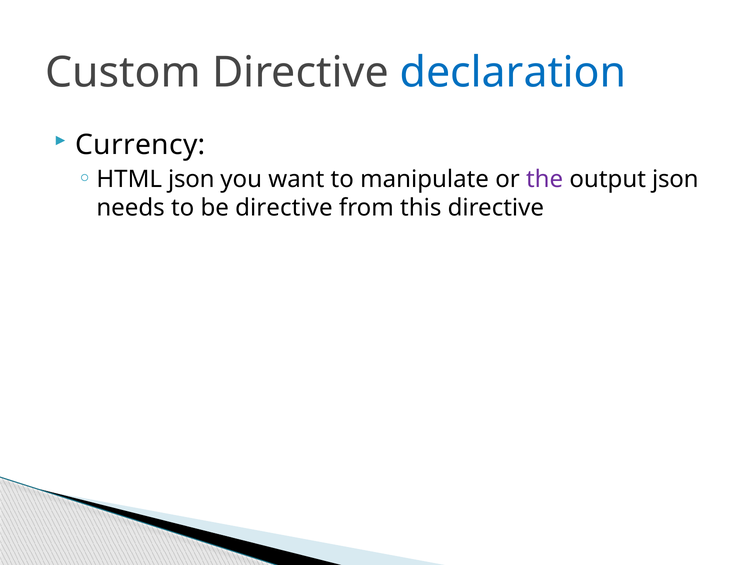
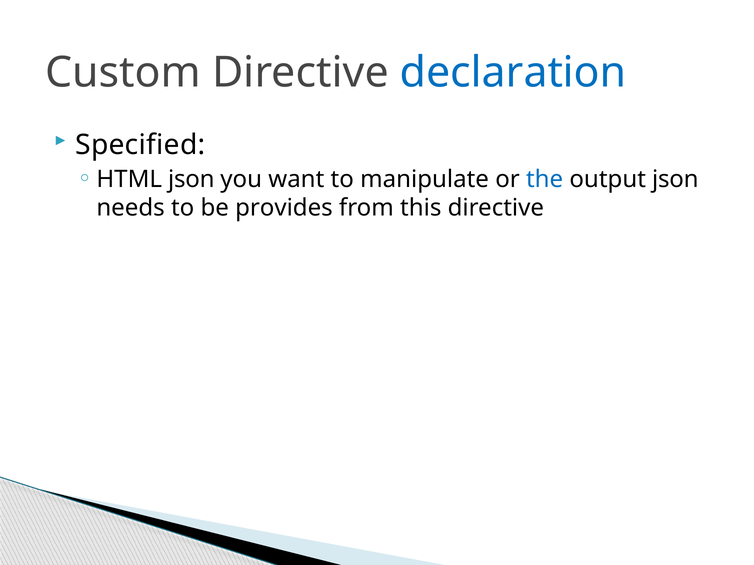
Currency: Currency -> Specified (140, 145)
the colour: purple -> blue (545, 179)
be directive: directive -> provides (284, 208)
